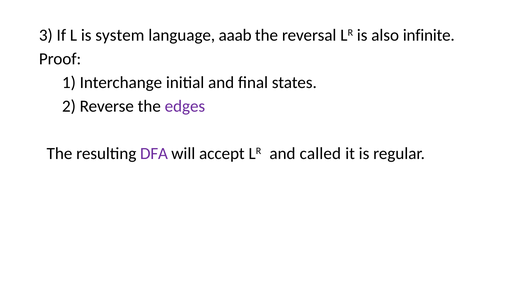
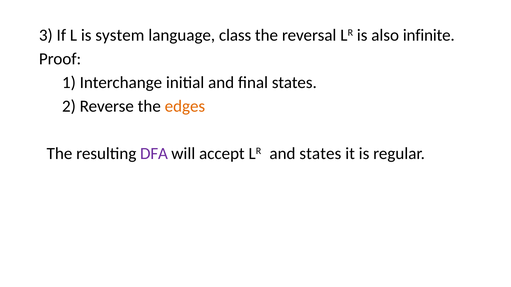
aaab: aaab -> class (235, 35)
edges colour: purple -> orange (185, 106)
and called: called -> states (320, 154)
